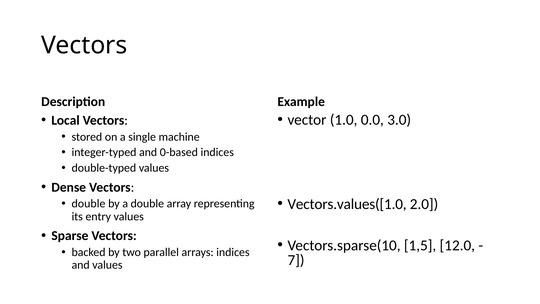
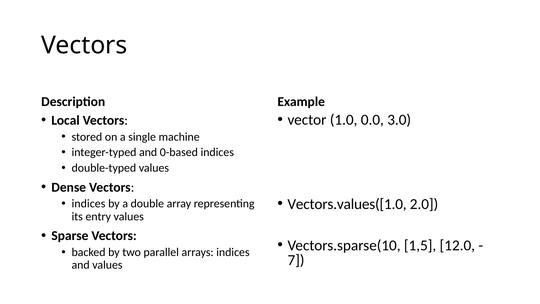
double: double -> indices (89, 204)
